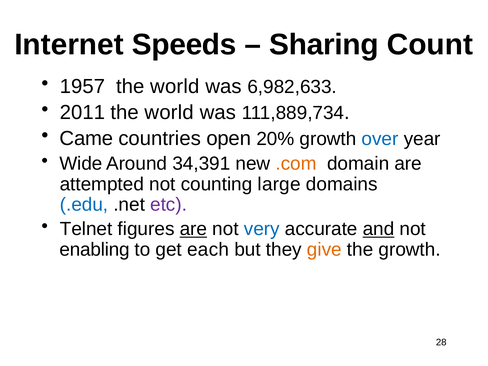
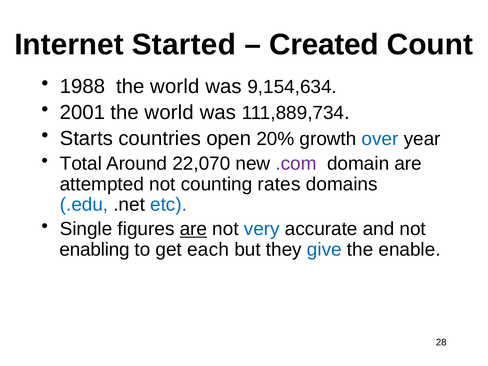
Speeds: Speeds -> Started (184, 45)
Sharing: Sharing -> Created (324, 45)
1957: 1957 -> 1988 (82, 86)
6,982,633: 6,982,633 -> 9,154,634 (292, 87)
2011: 2011 -> 2001 (82, 113)
Came: Came -> Starts (86, 139)
Wide: Wide -> Total (81, 164)
34,391: 34,391 -> 22,070 (201, 164)
.com colour: orange -> purple (296, 164)
large: large -> rates (279, 184)
etc colour: purple -> blue (169, 205)
Telnet: Telnet -> Single (86, 229)
and underline: present -> none (379, 229)
give colour: orange -> blue (324, 249)
the growth: growth -> enable (410, 249)
